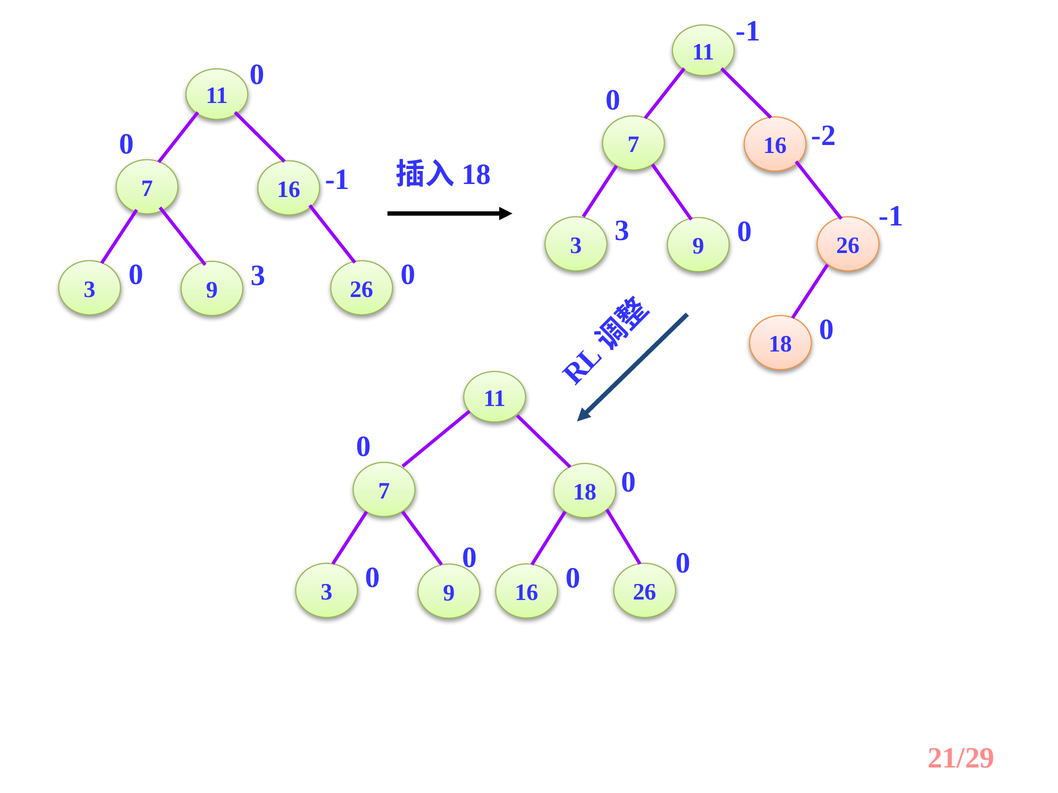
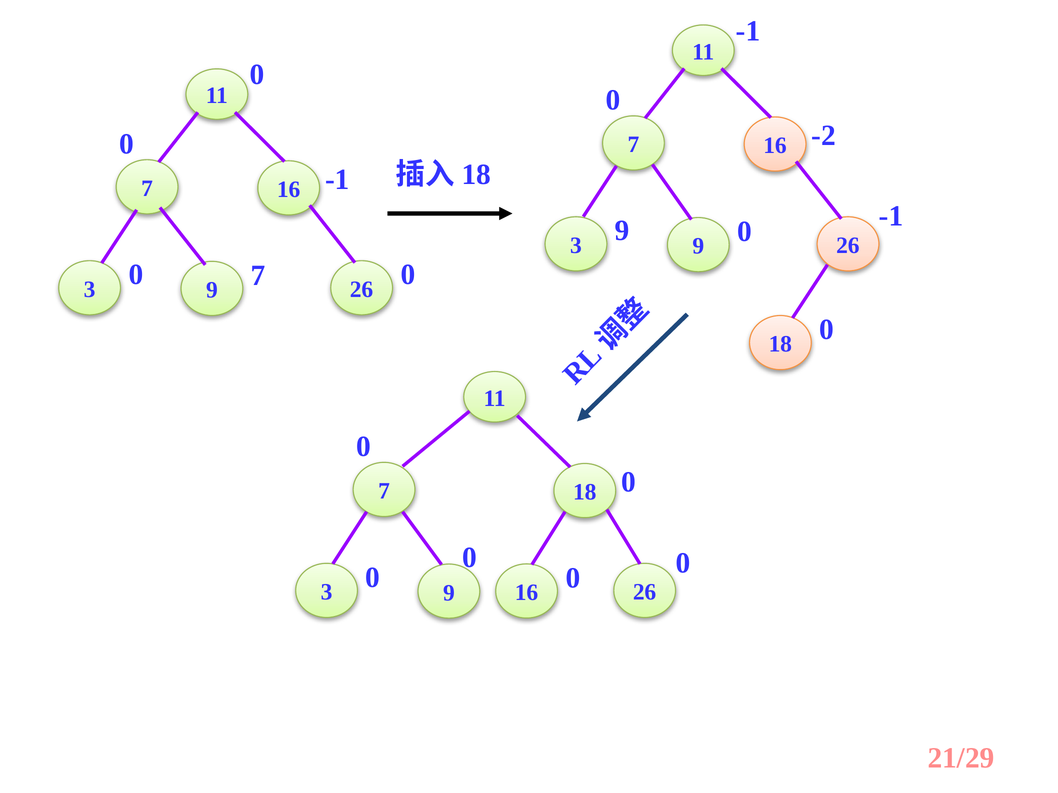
3 3: 3 -> 9 (622, 231)
9 3: 3 -> 7 (258, 276)
